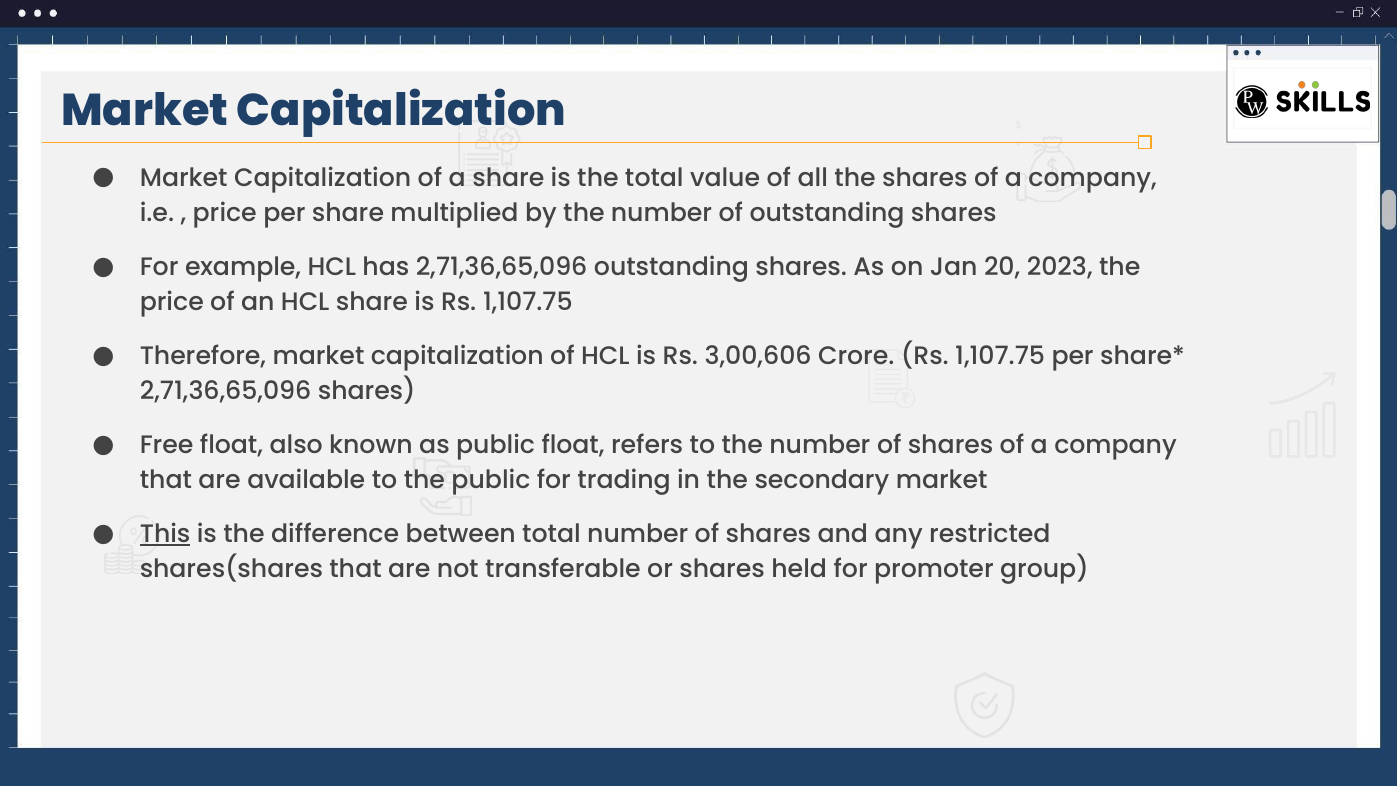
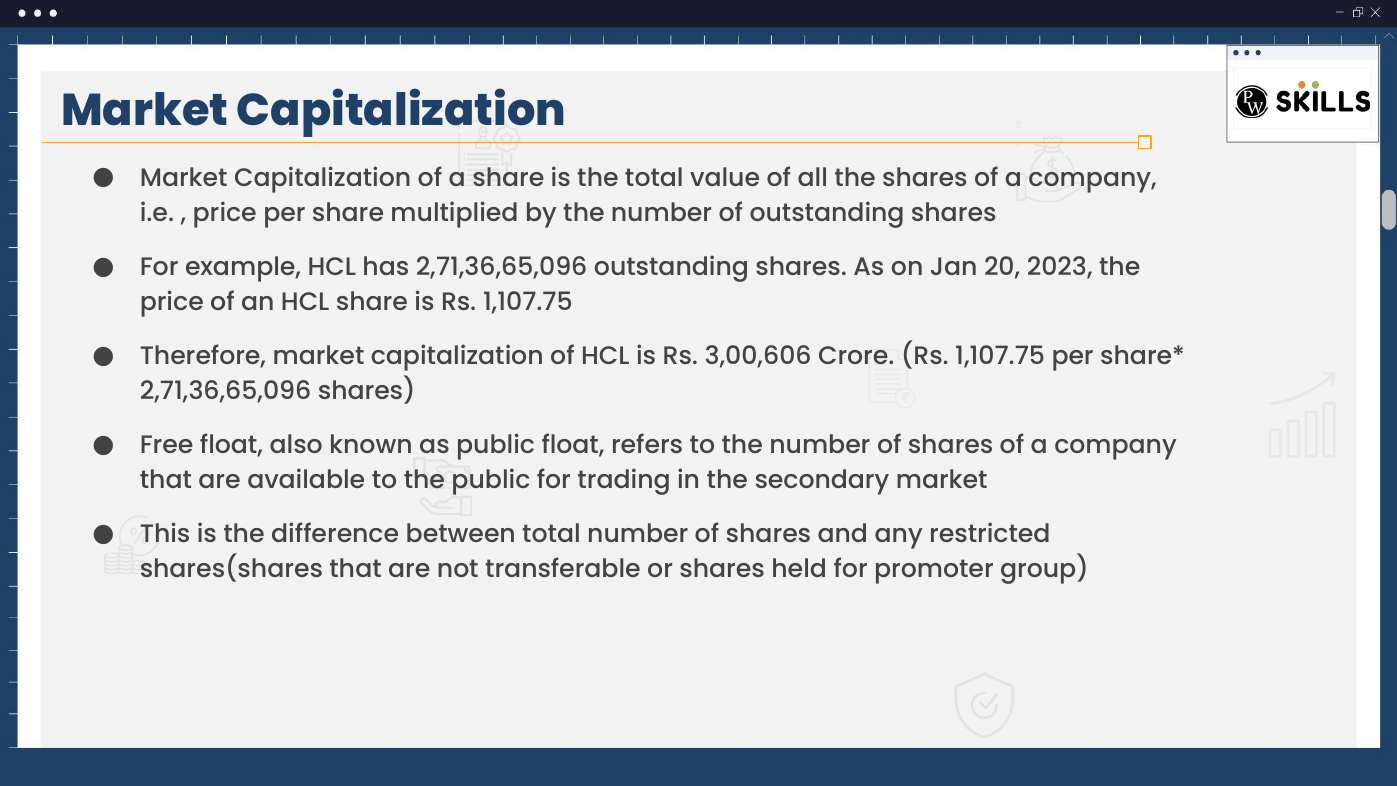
This underline: present -> none (165, 534)
